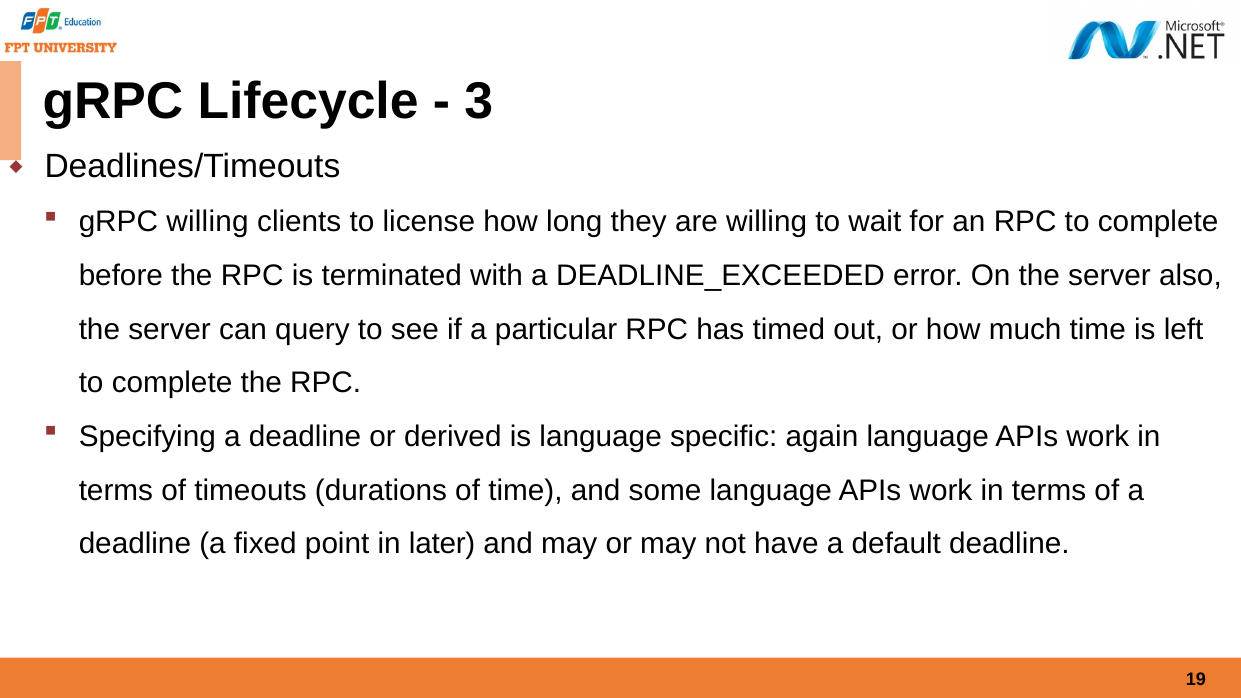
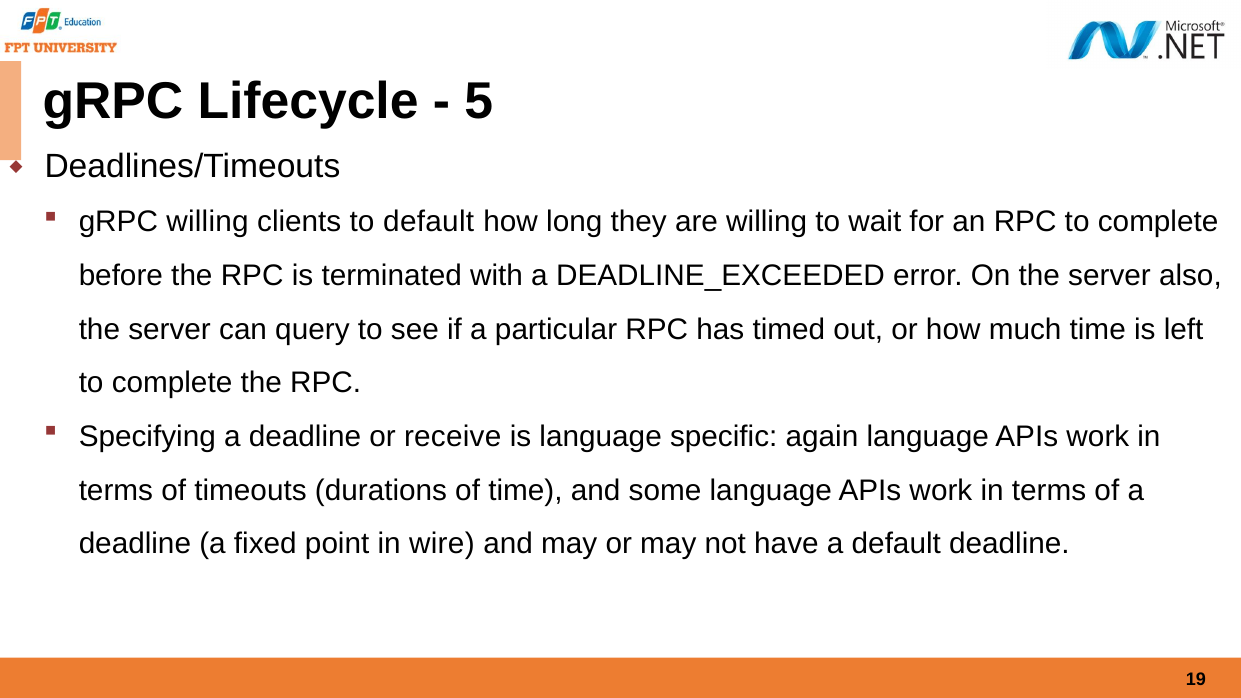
3: 3 -> 5 (479, 102)
to license: license -> default (429, 222)
derived: derived -> receive (453, 437)
later: later -> wire (442, 544)
